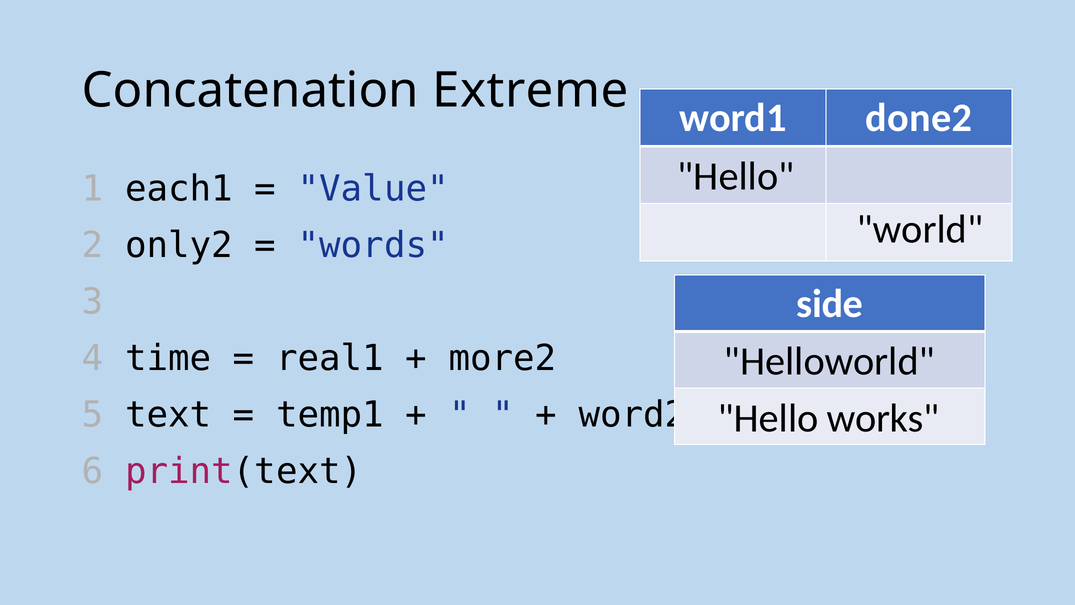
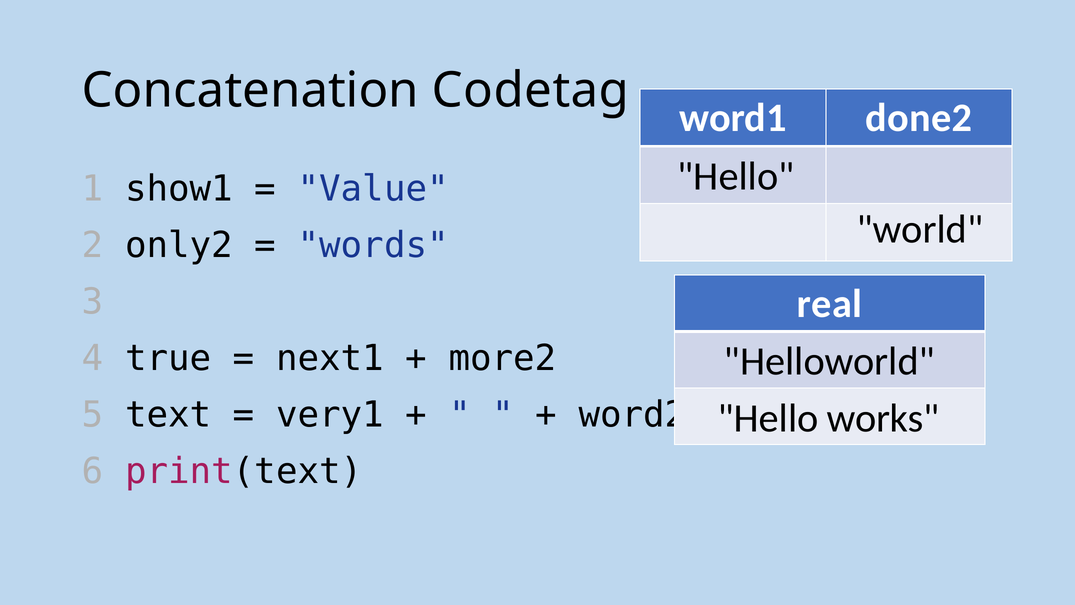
Extreme: Extreme -> Codetag (530, 90)
each1: each1 -> show1 (179, 189)
side: side -> real (829, 304)
time: time -> true (168, 358)
real1: real1 -> next1 (330, 358)
temp1: temp1 -> very1 (330, 415)
